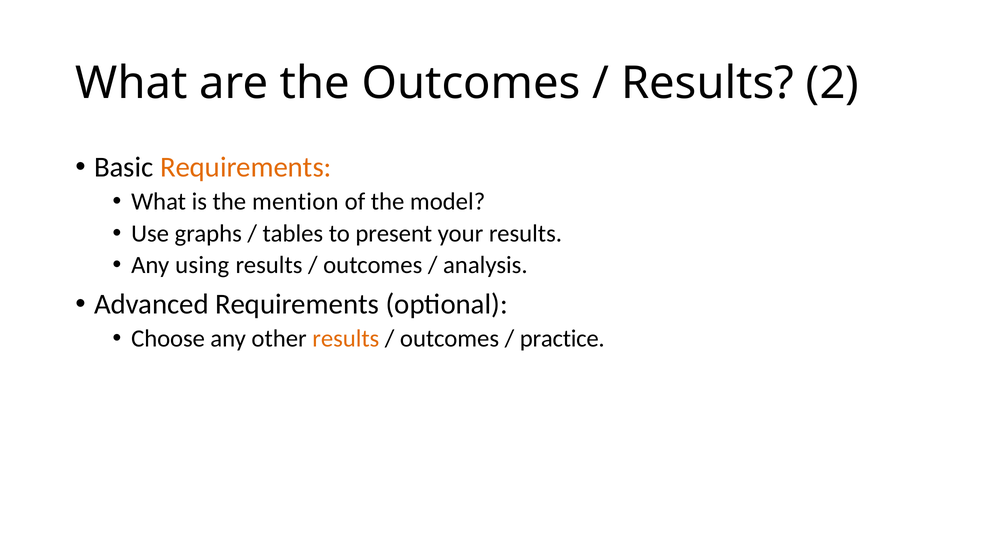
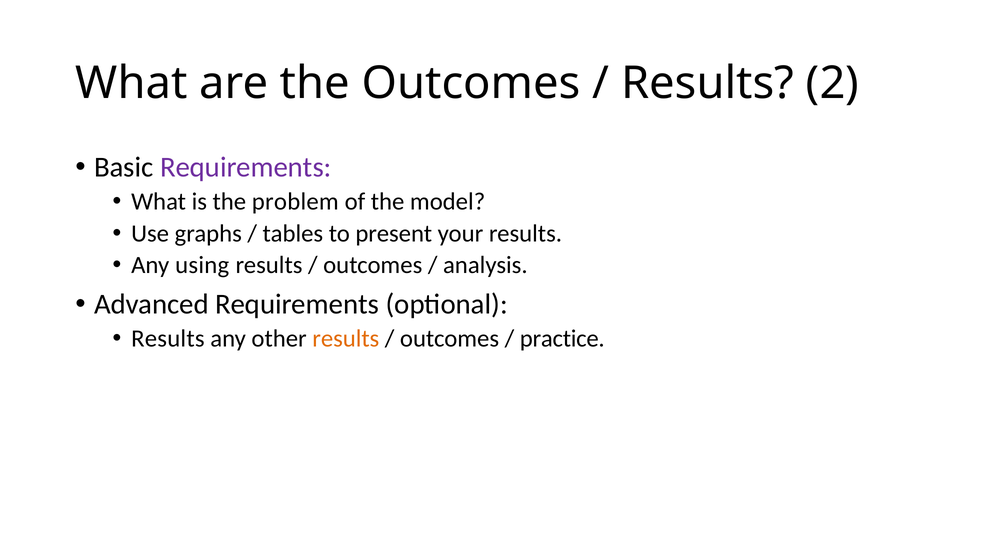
Requirements colour: orange -> purple (246, 167)
mention: mention -> problem (295, 201)
Choose: Choose -> Results (168, 338)
